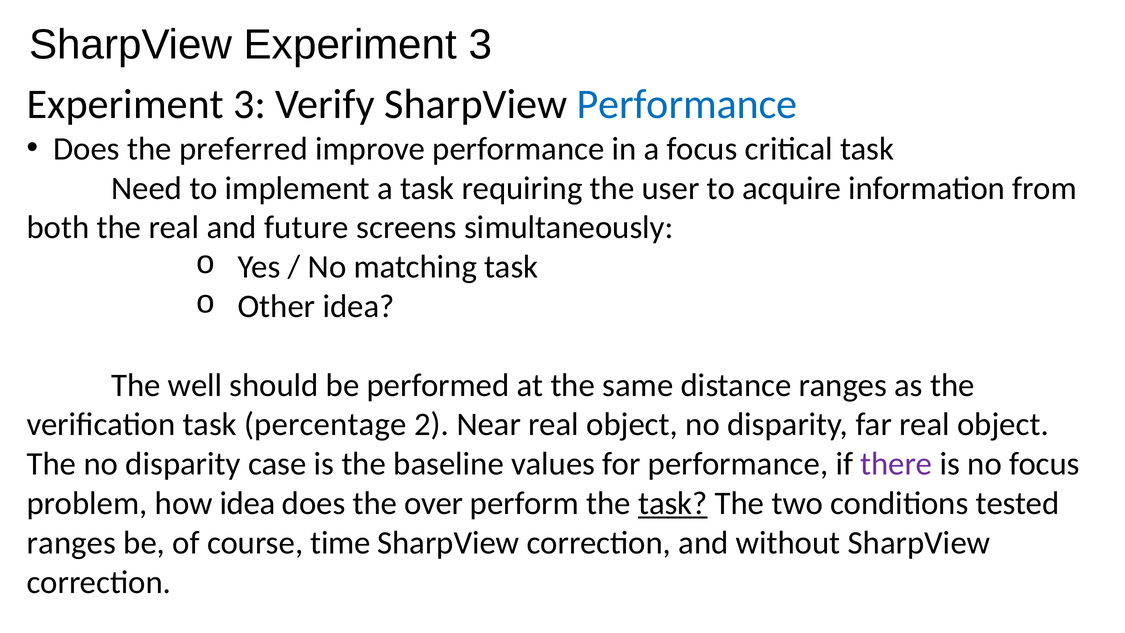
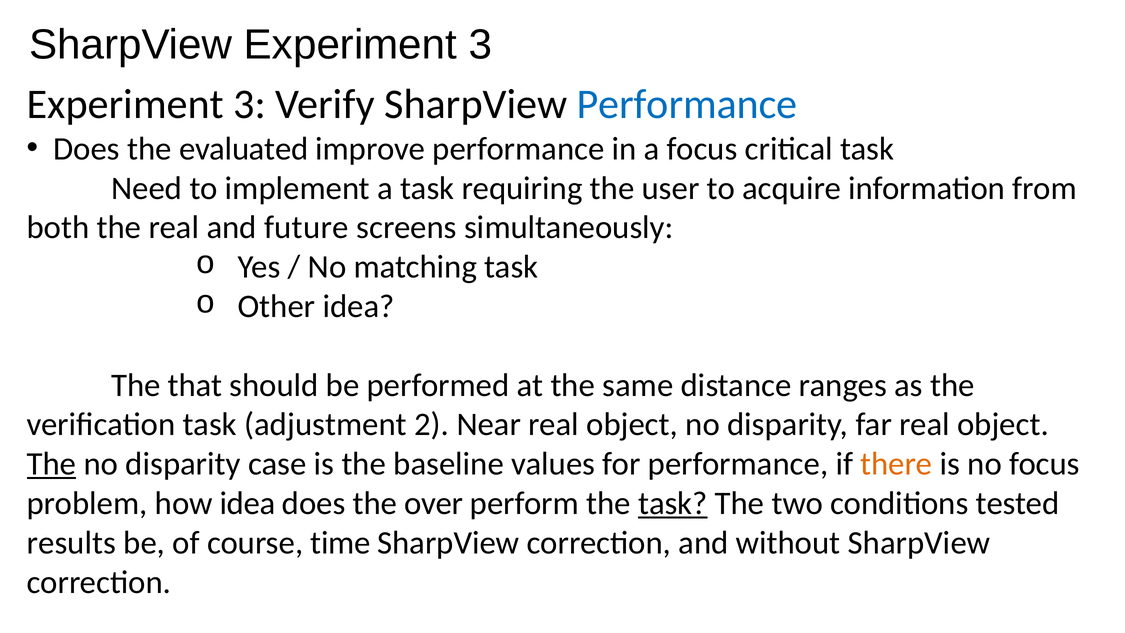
preferred: preferred -> evaluated (244, 149)
well: well -> that (195, 385)
percentage: percentage -> adjustment (326, 425)
The underline: none -> present (52, 464)
there colour: purple -> orange (896, 464)
ranges: ranges -> results (71, 543)
